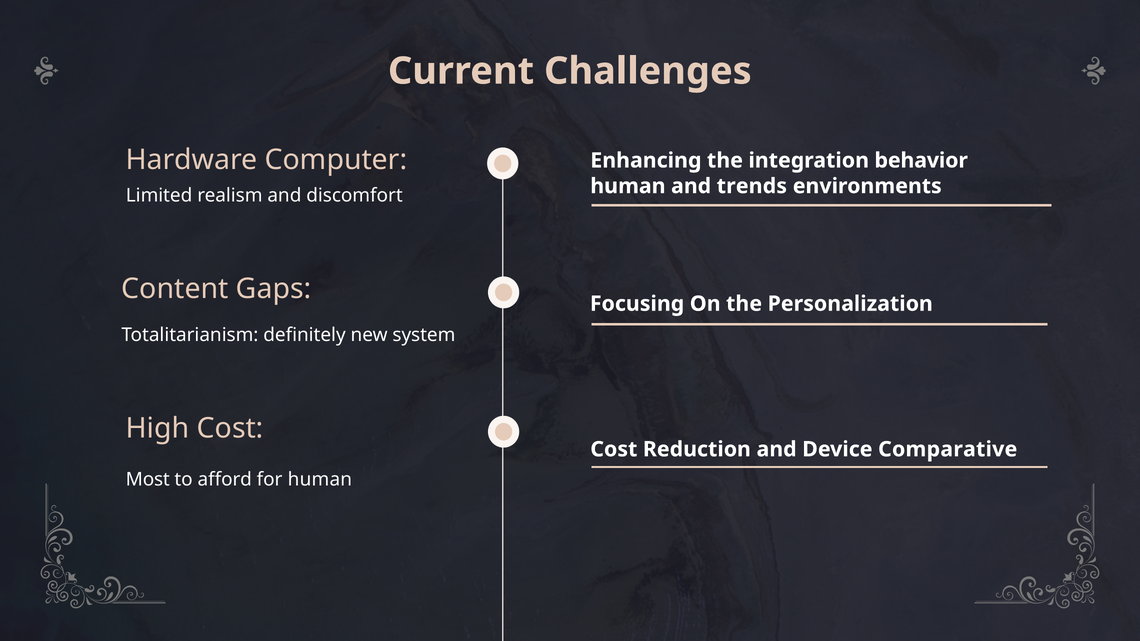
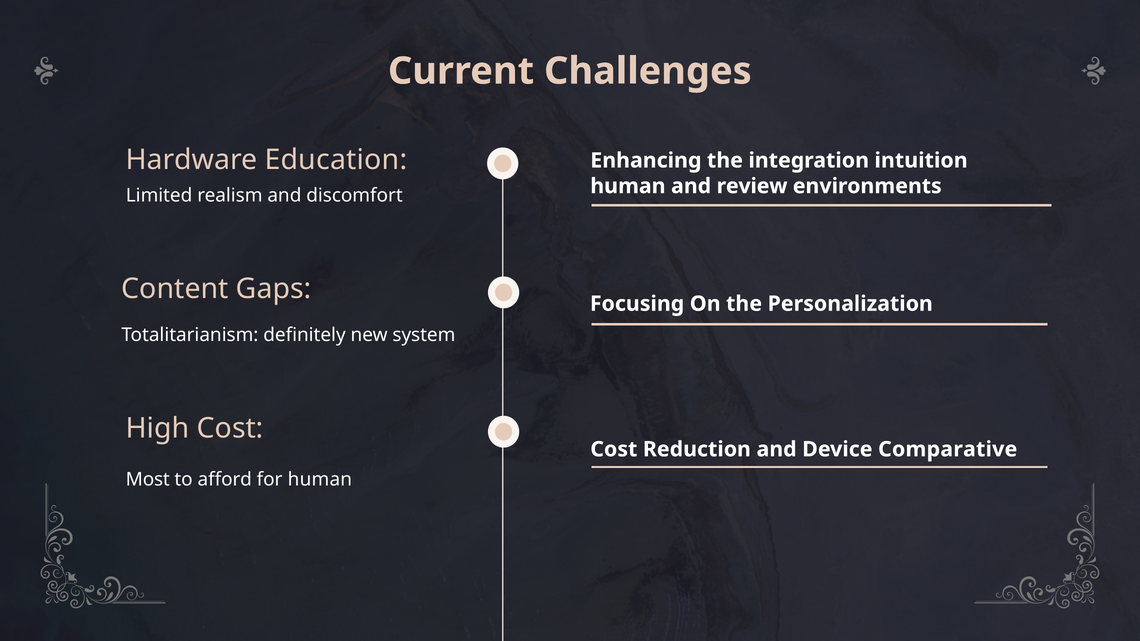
Computer: Computer -> Education (336, 160)
behavior: behavior -> intuition (921, 161)
trends: trends -> review (752, 186)
